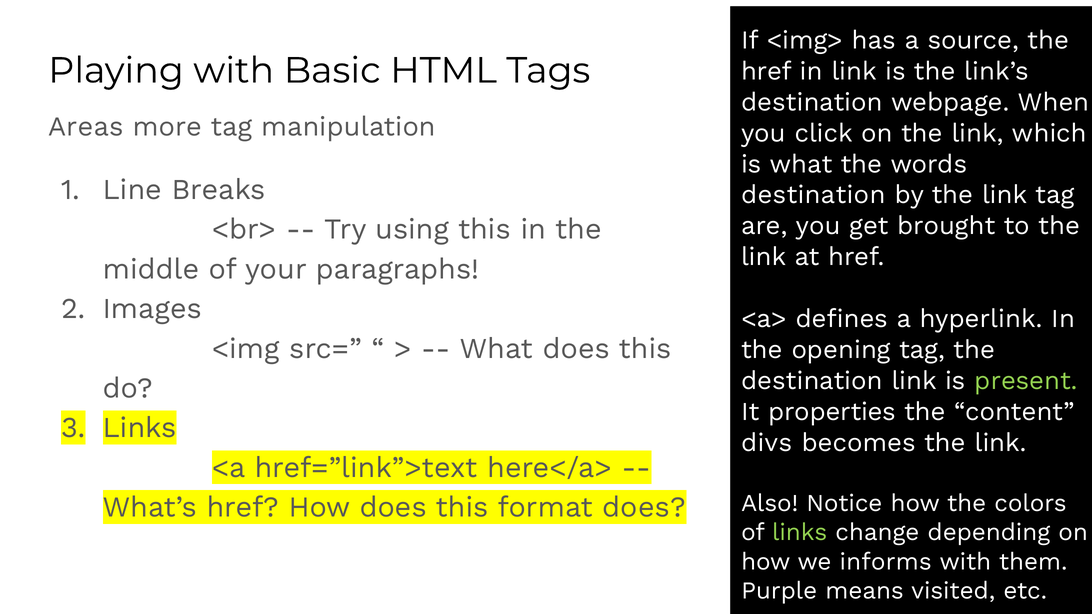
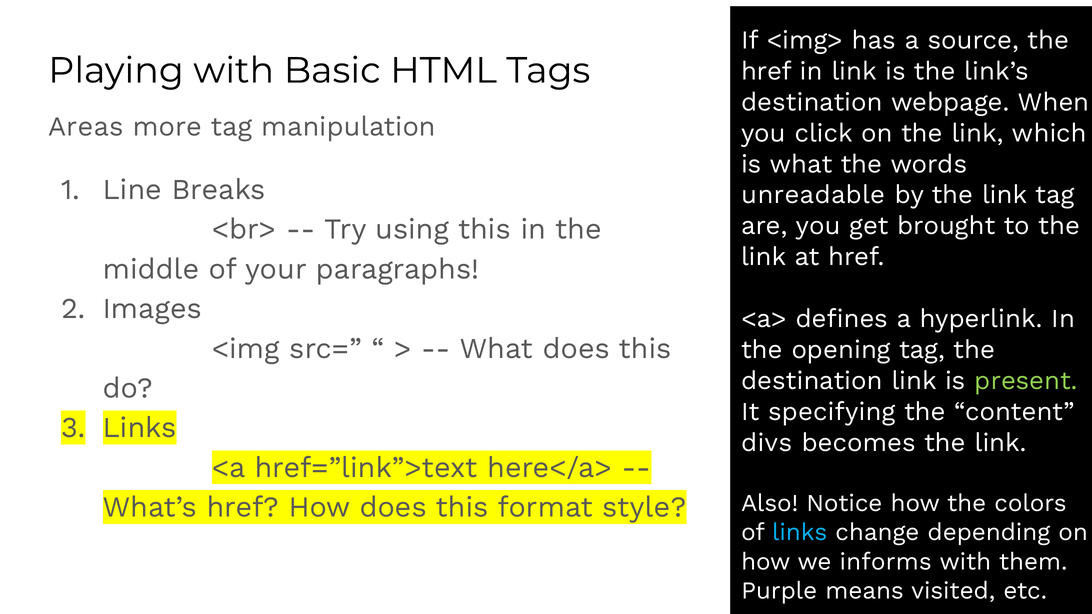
destination: destination -> unreadable (813, 195)
properties: properties -> specifying (832, 412)
format does: does -> style (644, 508)
links colour: light green -> light blue (800, 533)
